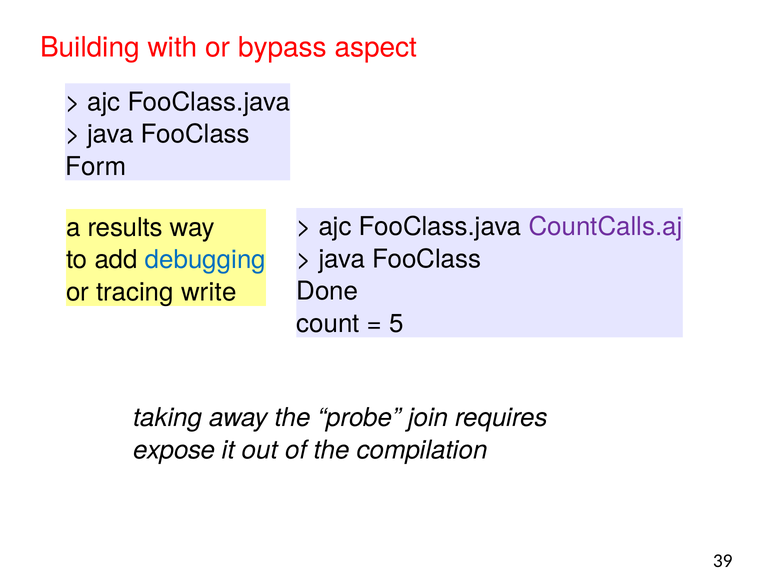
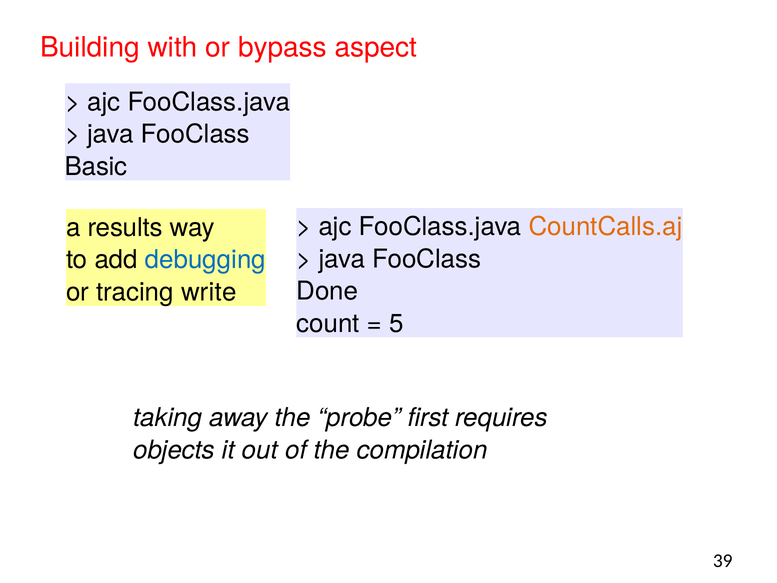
Form: Form -> Basic (96, 167)
CountCalls.aj colour: purple -> orange (606, 227)
join: join -> first (428, 417)
expose: expose -> objects (174, 450)
